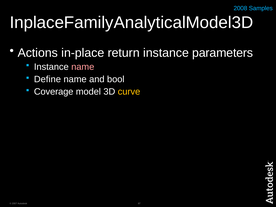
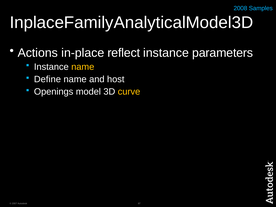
return: return -> reflect (124, 53)
name colour: pink -> yellow (83, 67)
bool: bool -> host (116, 79)
Coverage: Coverage -> Openings (54, 92)
